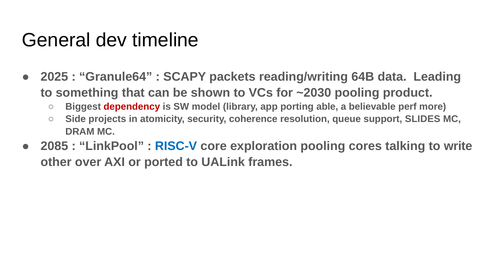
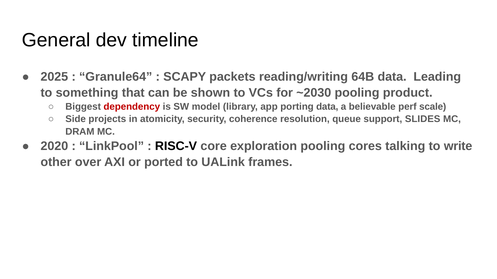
porting able: able -> data (327, 107)
more: more -> scale (433, 107)
2085: 2085 -> 2020 (54, 146)
RISC-V colour: blue -> black (176, 146)
